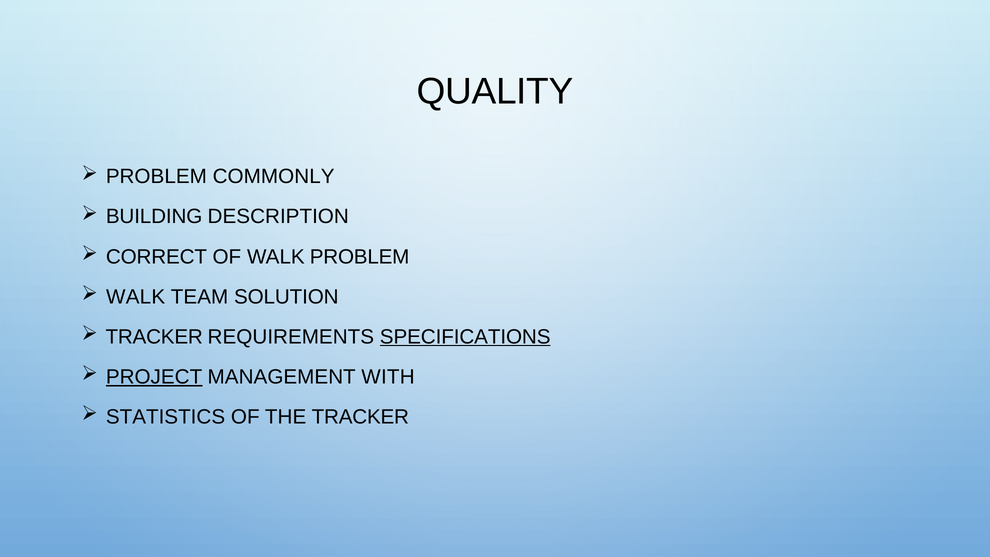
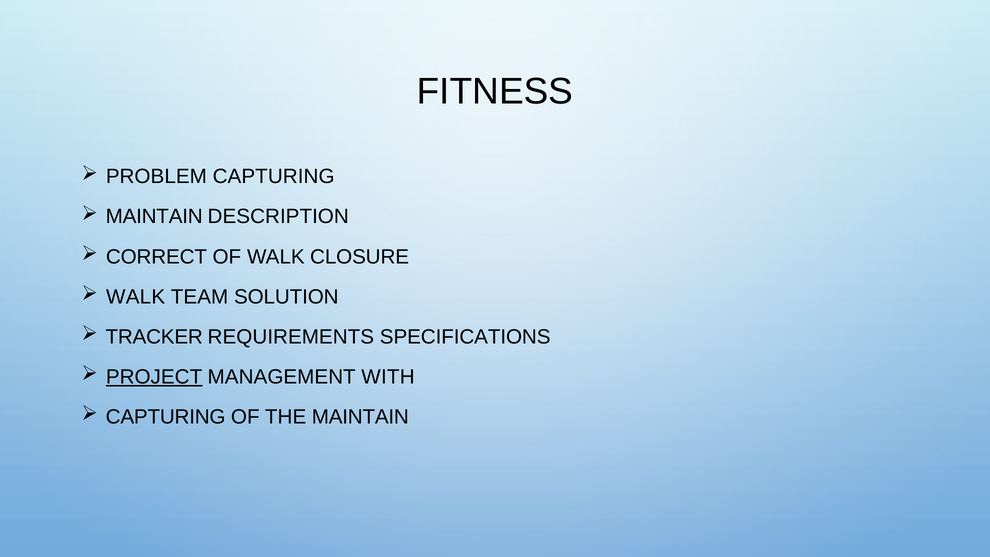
QUALITY: QUALITY -> FITNESS (495, 91)
PROBLEM COMMONLY: COMMONLY -> CAPTURING (274, 177)
BUILDING: BUILDING -> MAINTAIN (154, 217)
WALK PROBLEM: PROBLEM -> CLOSURE (360, 257)
SPECIFICATIONS underline: present -> none (465, 337)
STATISTICS: STATISTICS -> CAPTURING (166, 417)
THE TRACKER: TRACKER -> MAINTAIN (360, 417)
